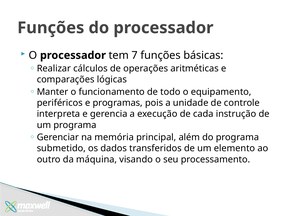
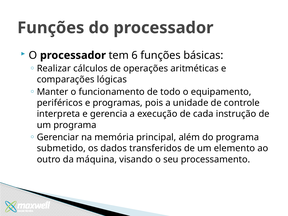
7: 7 -> 6 (135, 55)
